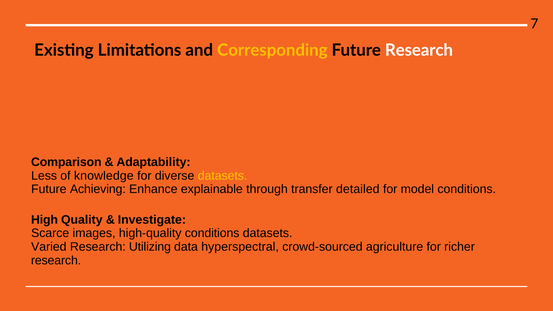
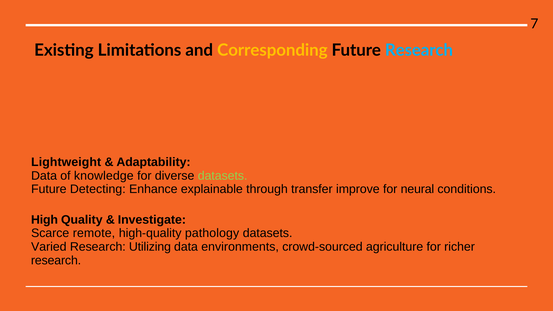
Research colour: white -> light blue (419, 50)
Comparison: Comparison -> Lightweight (66, 162)
Less: Less -> Data (44, 176)
datasets colour: yellow -> light green (223, 176)
Achieving: Achieving -> Detecting (98, 189)
detailed: detailed -> improve (358, 189)
model: model -> neural (417, 189)
images: images -> remote (94, 233)
high-quality conditions: conditions -> pathology (212, 233)
hyperspectral: hyperspectral -> environments (240, 247)
